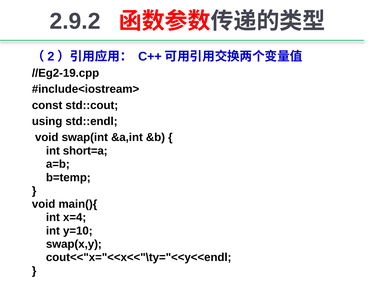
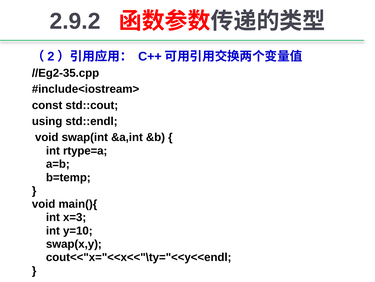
//Eg2-19.cpp: //Eg2-19.cpp -> //Eg2-35.cpp (66, 73)
short=a: short=a -> rtype=a (85, 150)
x=4: x=4 -> x=3 (75, 217)
